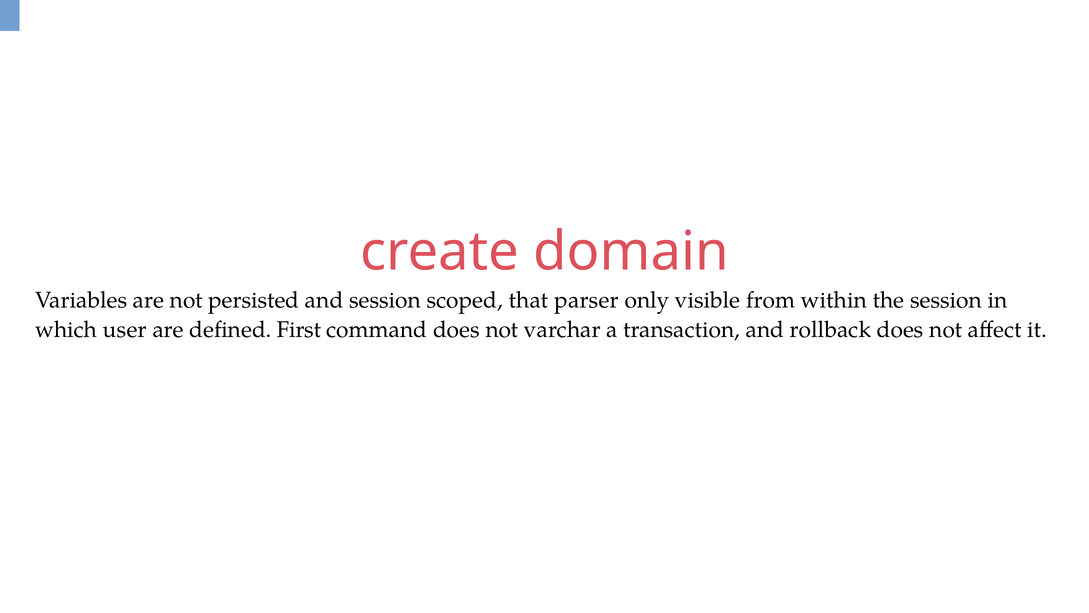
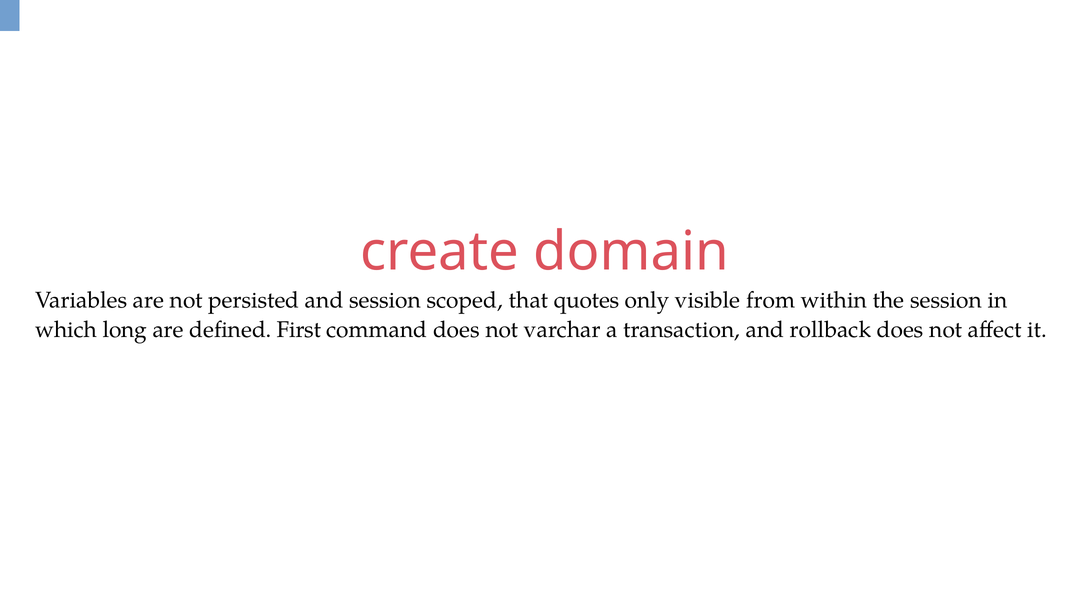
parser: parser -> quotes (587, 300)
user: user -> long (125, 329)
